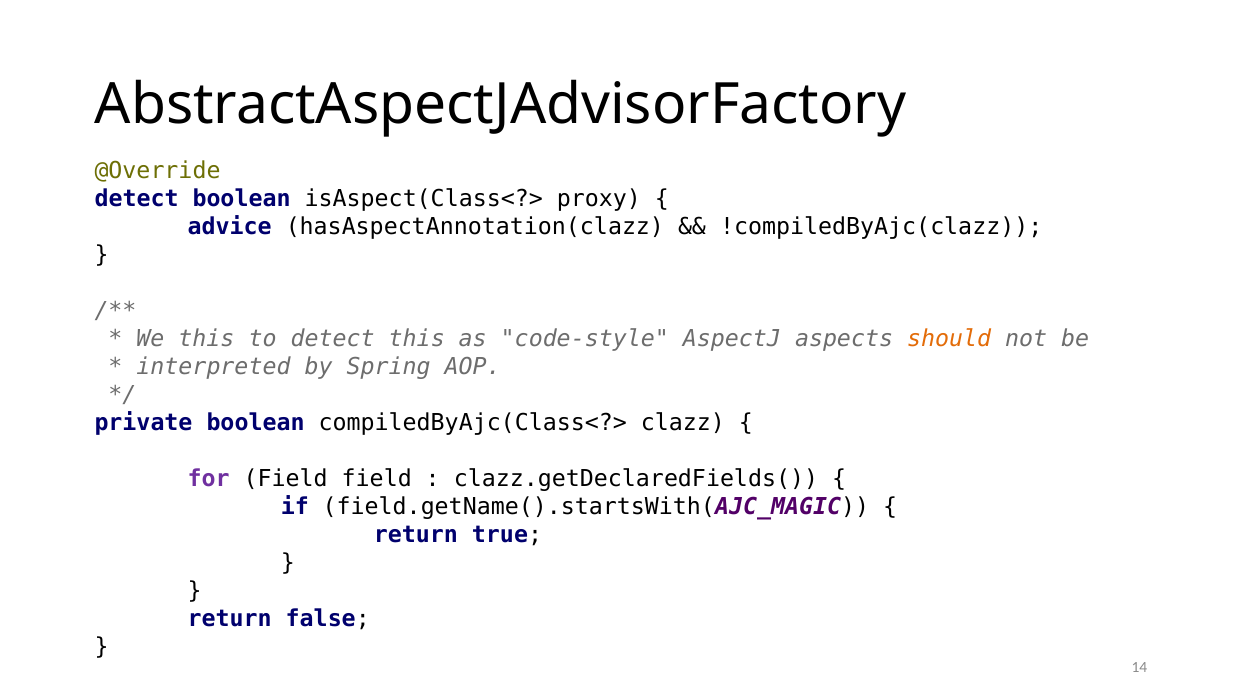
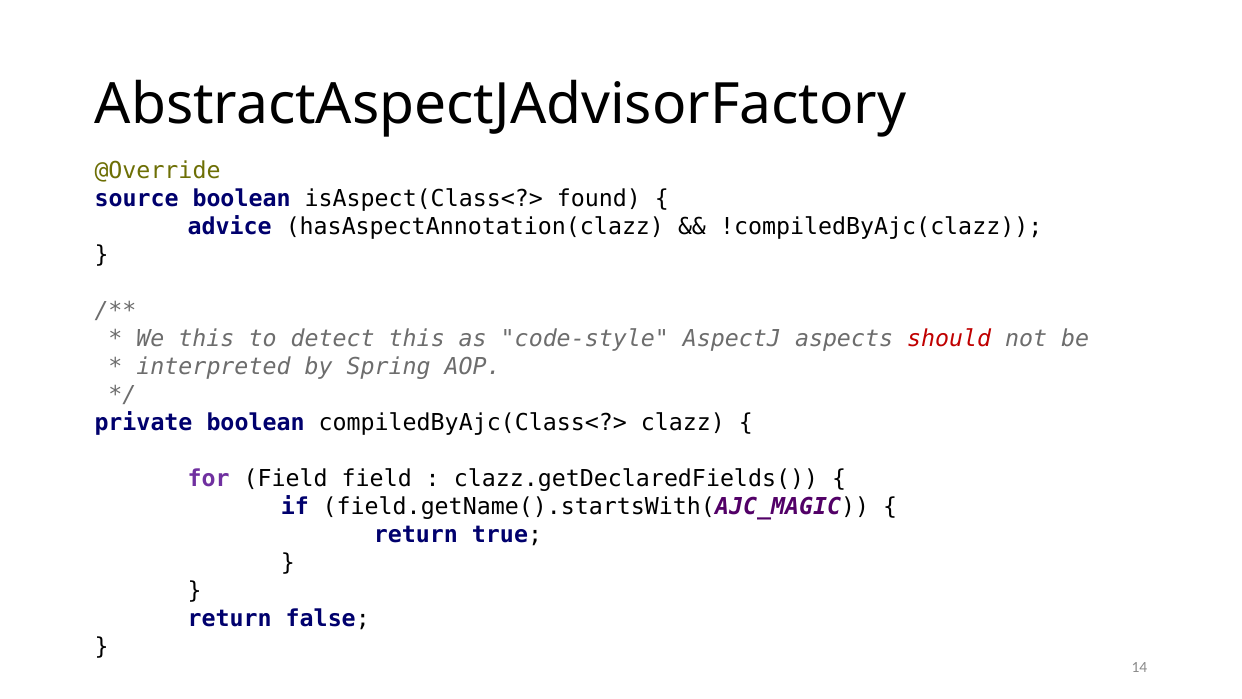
detect: detect -> source (137, 199)
proxy: proxy -> found (599, 199)
should colour: orange -> red (949, 339)
